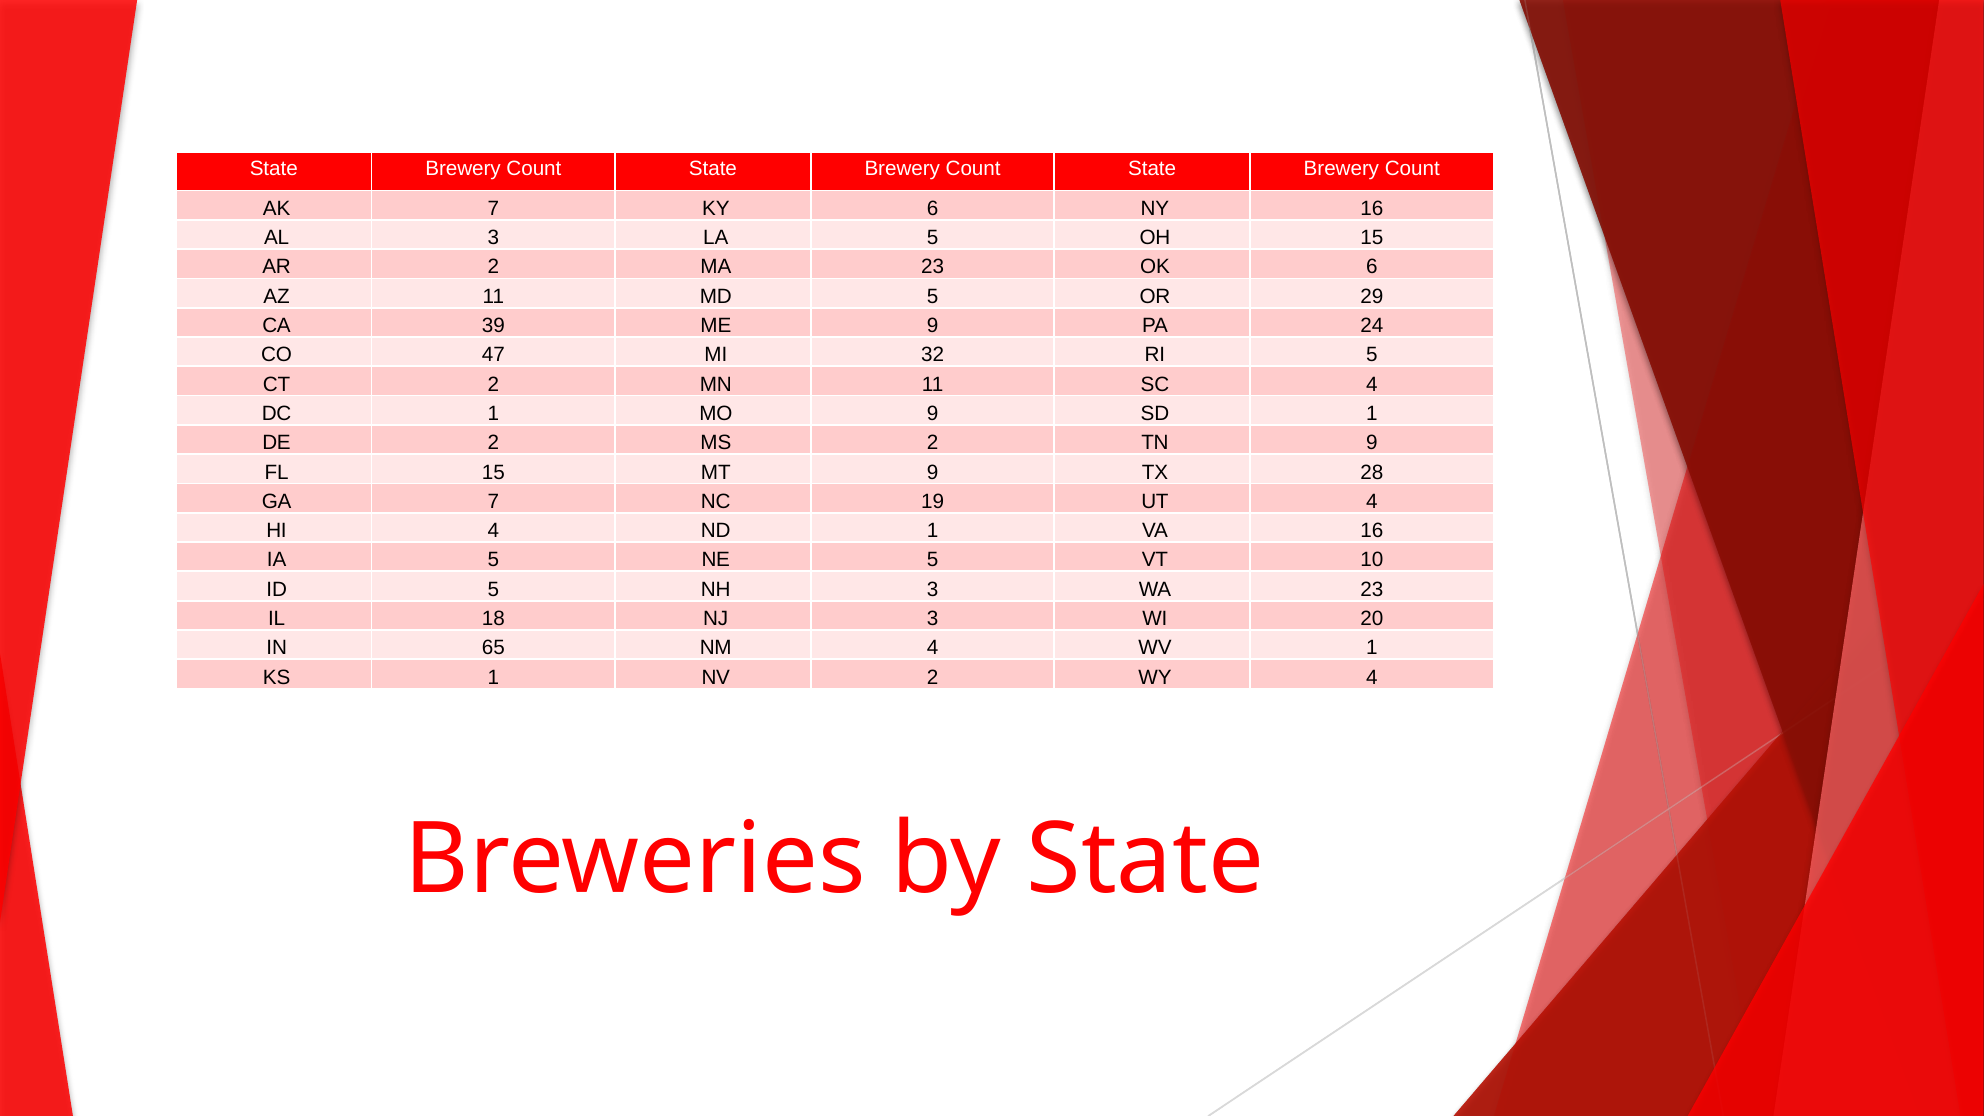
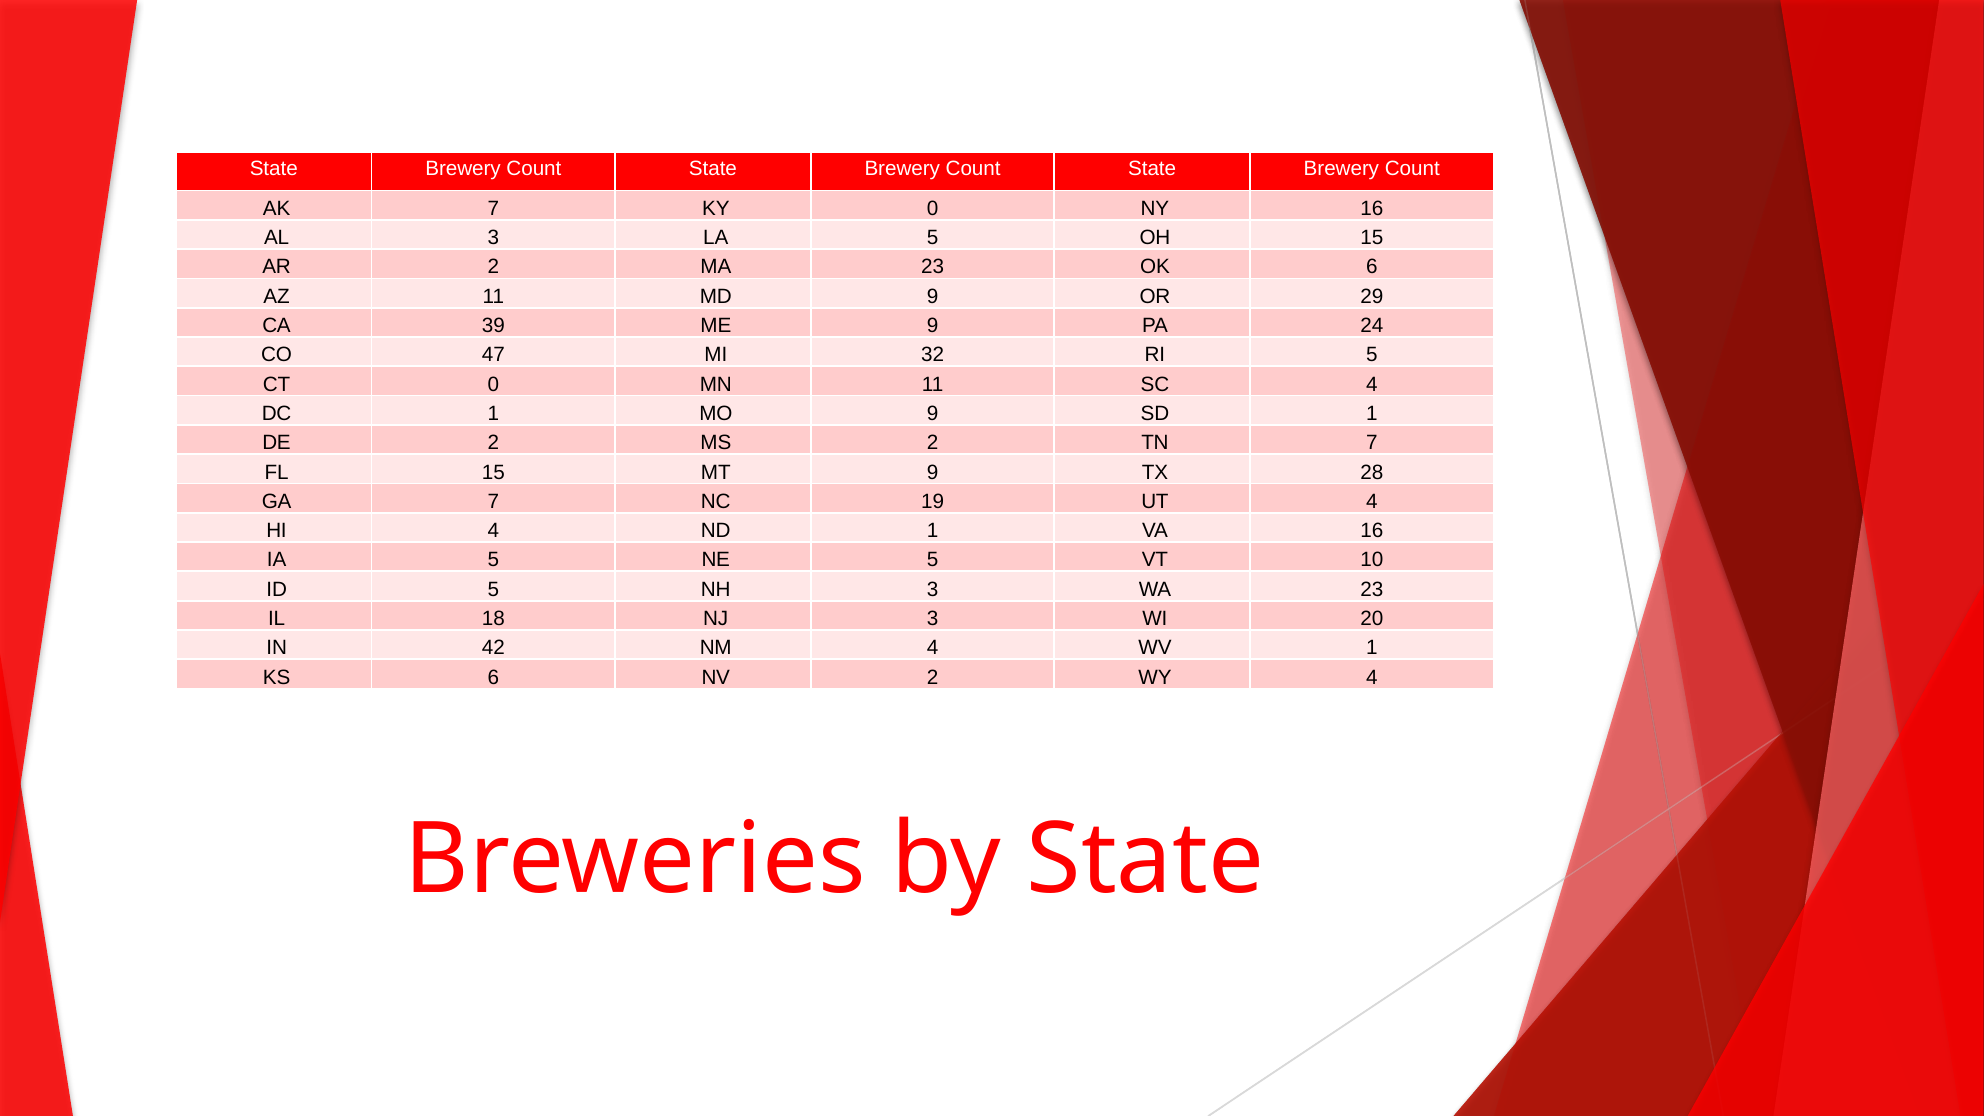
KY 6: 6 -> 0 (933, 209)
MD 5: 5 -> 9 (933, 296)
CT 2: 2 -> 0 (493, 384)
TN 9: 9 -> 7 (1372, 443)
65: 65 -> 42 (493, 648)
KS 1: 1 -> 6 (493, 677)
